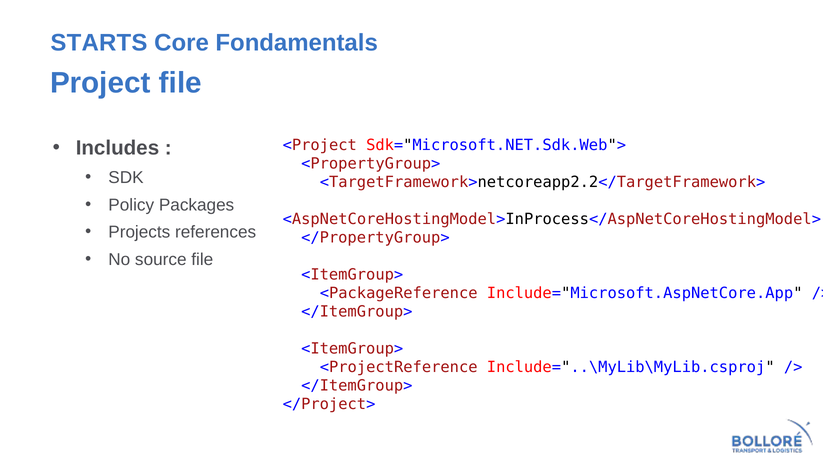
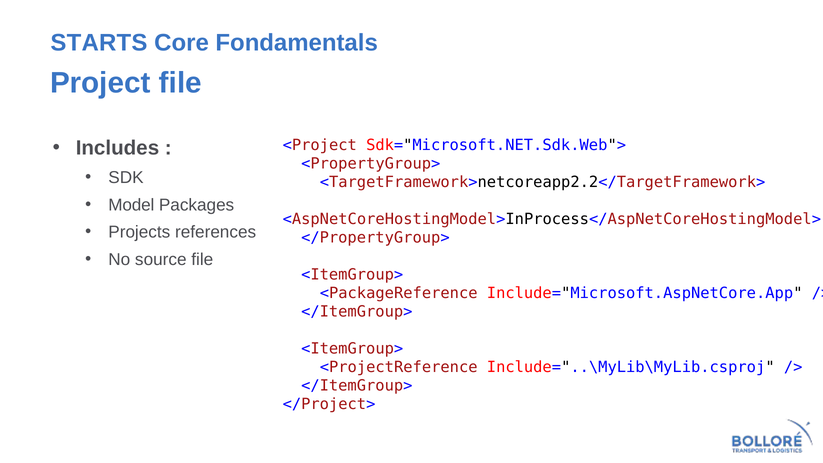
Policy: Policy -> Model (131, 205)
